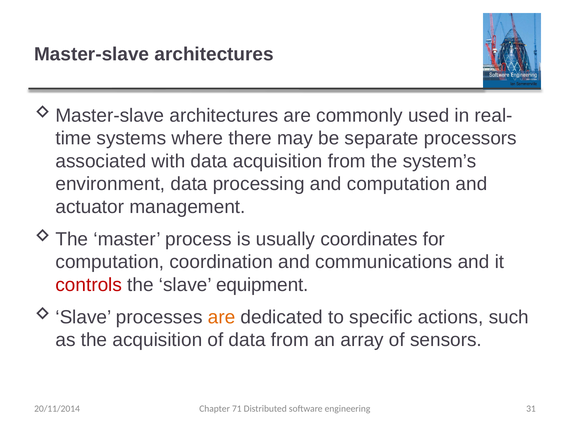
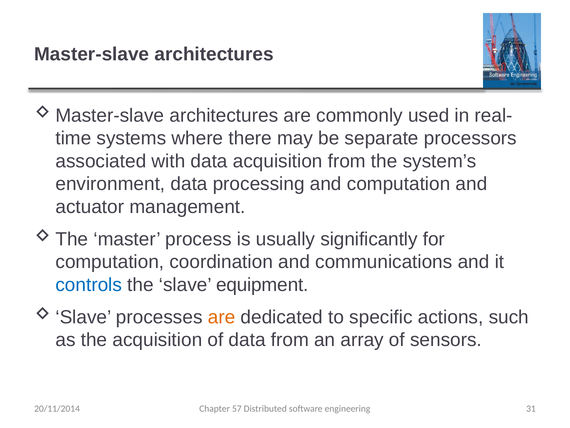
coordinates: coordinates -> significantly (369, 239)
controls colour: red -> blue (89, 284)
71: 71 -> 57 (237, 408)
